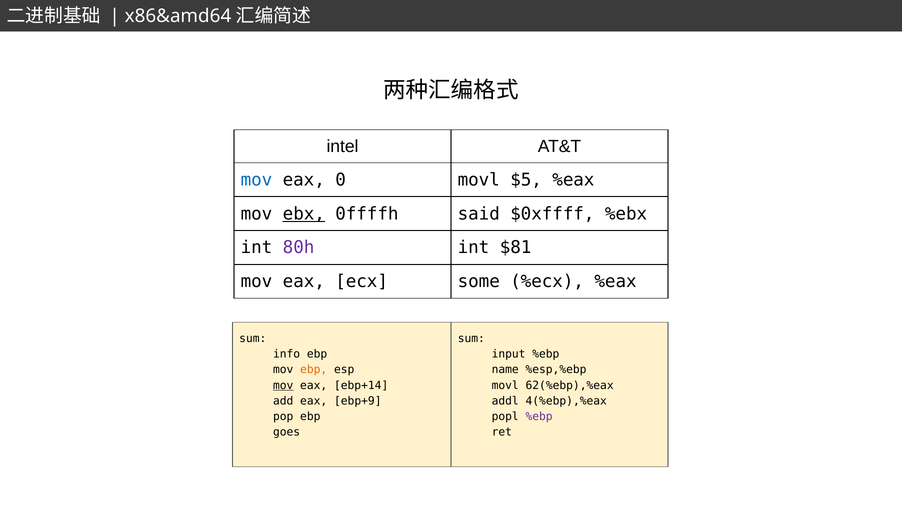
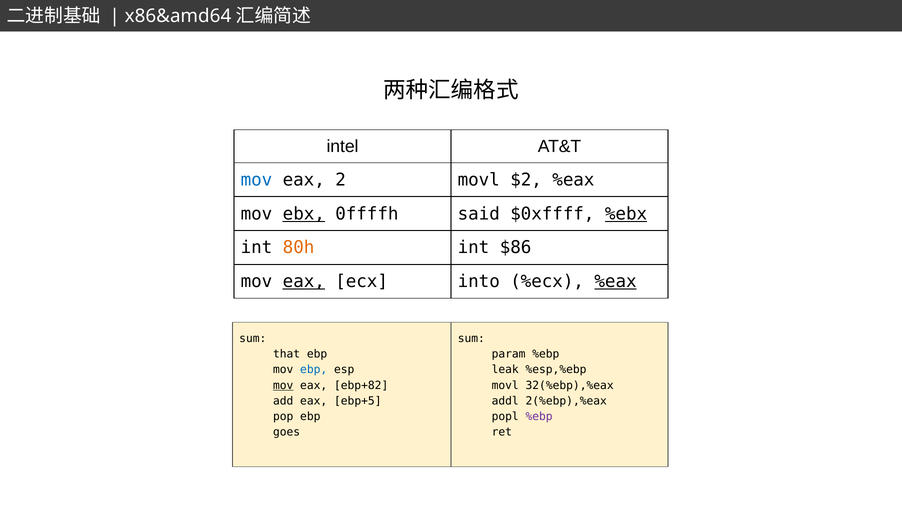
0: 0 -> 2 (341, 180)
$5: $5 -> $2 (526, 180)
%ebx underline: none -> present (626, 214)
80h colour: purple -> orange (299, 248)
$81: $81 -> $86 (516, 248)
eax underline: none -> present (304, 282)
some: some -> into (479, 282)
%eax underline: none -> present (616, 282)
info: info -> that (287, 354)
input: input -> param (509, 354)
ebp colour: orange -> blue (314, 370)
name: name -> leak (505, 370)
ebp+14: ebp+14 -> ebp+82 (361, 386)
62(%ebp),%eax: 62(%ebp),%eax -> 32(%ebp),%eax (570, 386)
ebp+9: ebp+9 -> ebp+5 (358, 401)
4(%ebp),%eax: 4(%ebp),%eax -> 2(%ebp),%eax (566, 401)
